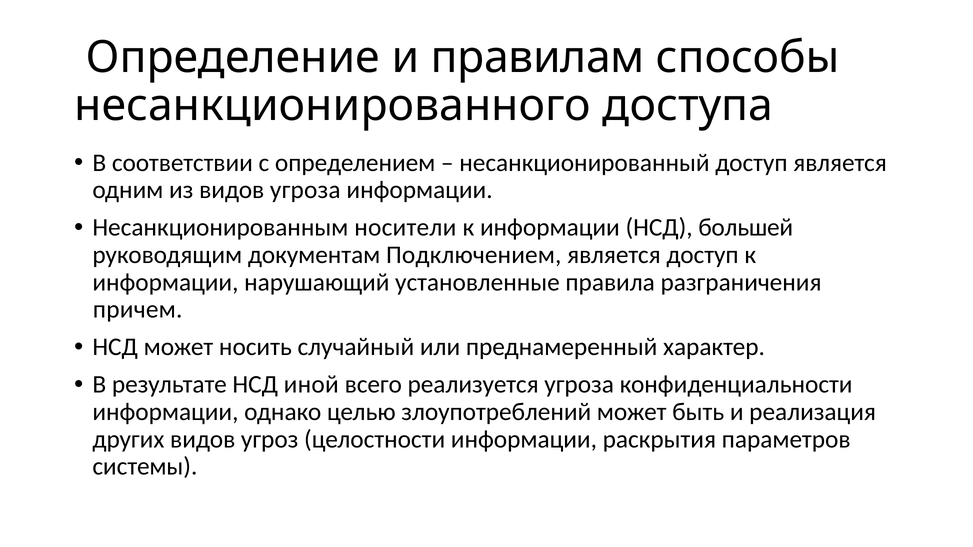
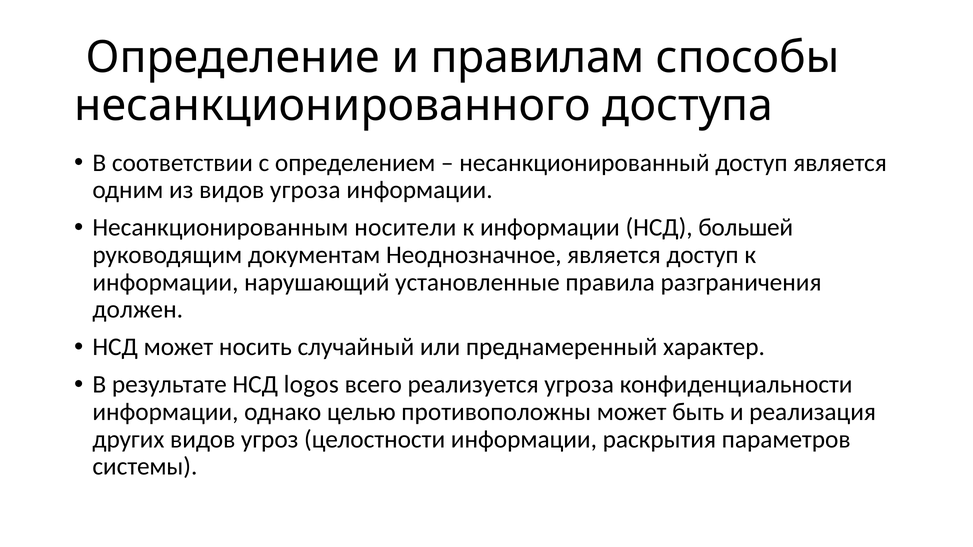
Подключением: Подключением -> Неоднозначное (474, 255)
причем: причем -> должен (138, 310)
иной: иной -> logos (311, 385)
злоупотреблений: злоупотреблений -> противоположны (496, 412)
